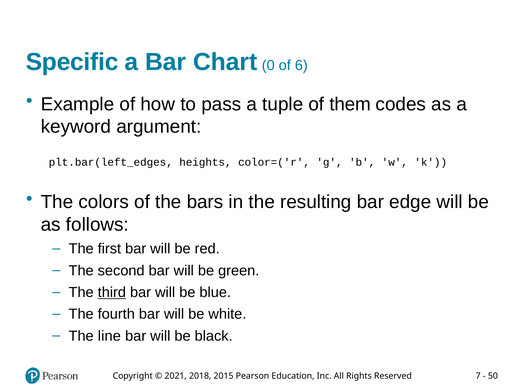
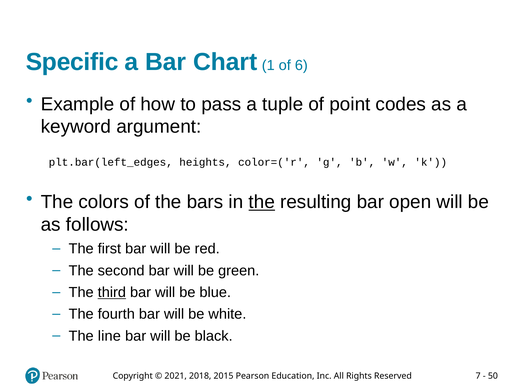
0: 0 -> 1 (268, 65)
them: them -> point (350, 104)
the underline: none -> present (262, 202)
edge: edge -> open (410, 202)
